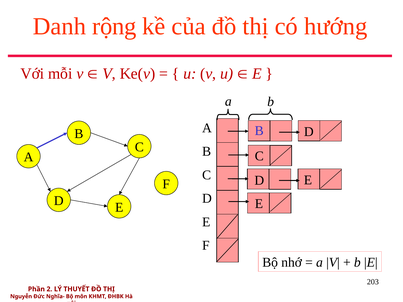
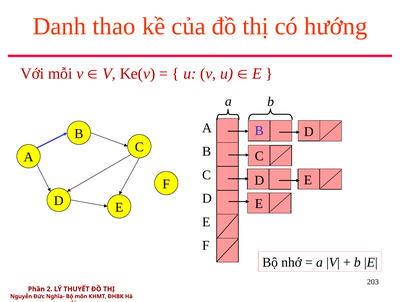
rộng: rộng -> thao (114, 27)
